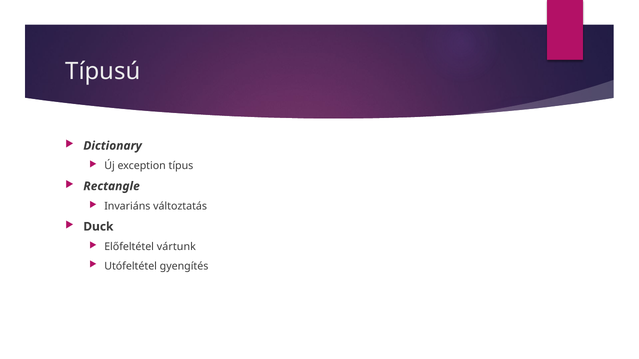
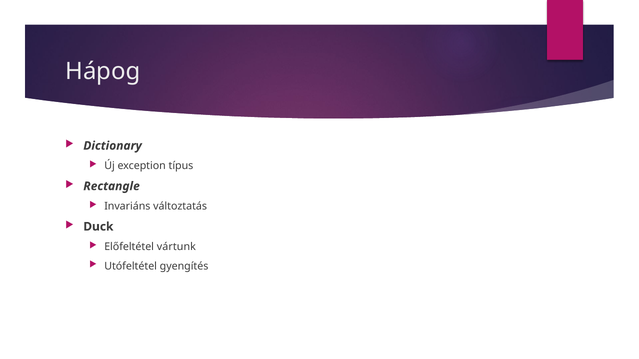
Típusú: Típusú -> Hápog (103, 71)
